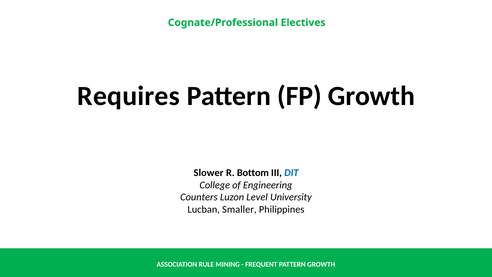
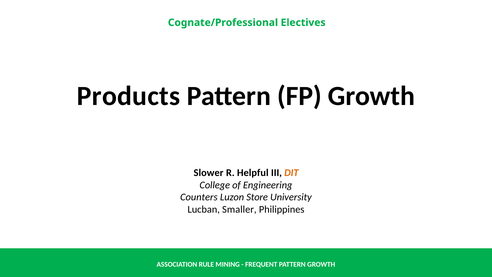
Requires: Requires -> Products (129, 96)
Bottom: Bottom -> Helpful (253, 172)
DIT colour: blue -> orange (291, 172)
Level: Level -> Store (257, 197)
